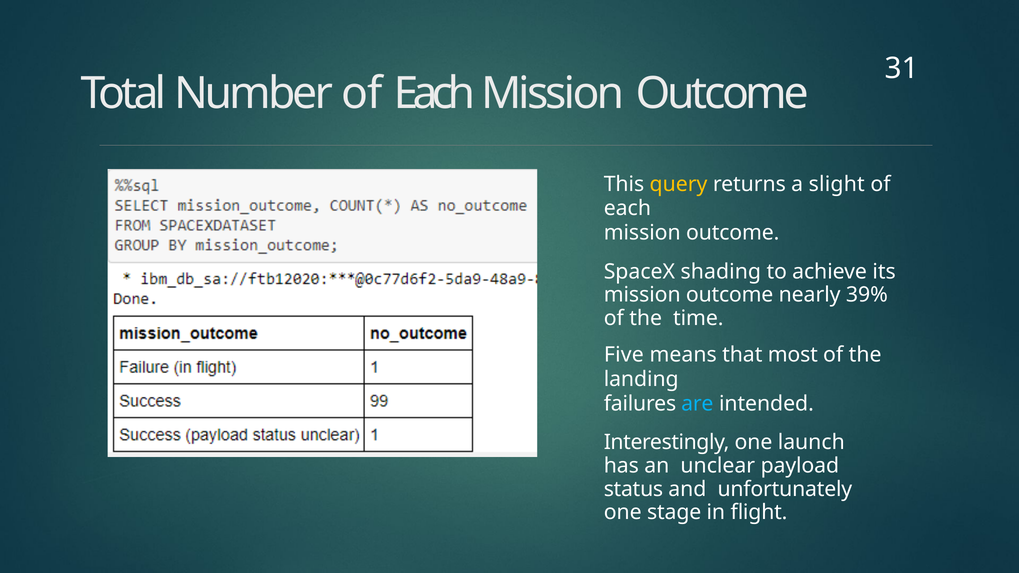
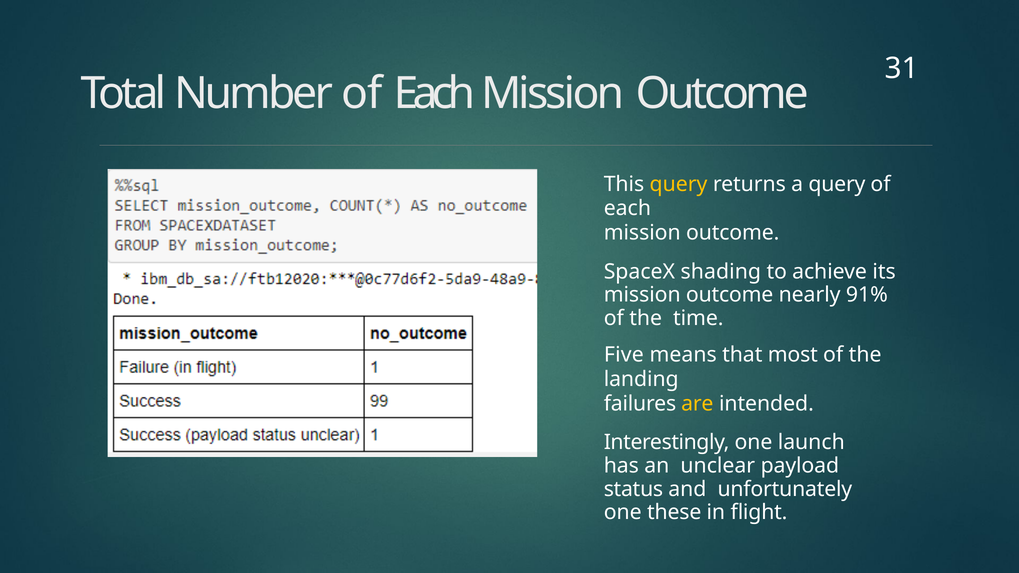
a slight: slight -> query (837, 184)
39%: 39% -> 91% (867, 295)
are colour: light blue -> yellow (697, 404)
stage: stage -> these (674, 513)
